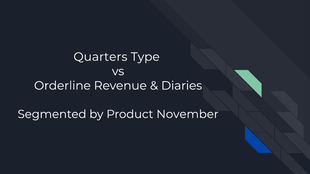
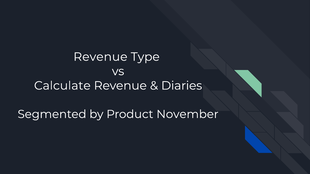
Quarters: Quarters -> Revenue (100, 57)
Orderline: Orderline -> Calculate (62, 86)
